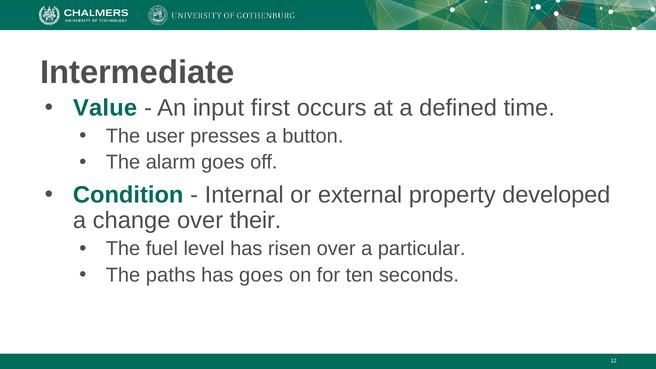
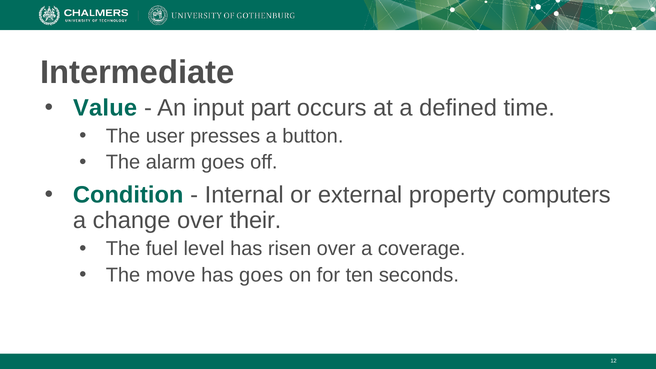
first: first -> part (271, 108)
developed: developed -> computers (556, 195)
particular: particular -> coverage (422, 249)
paths: paths -> move (171, 275)
